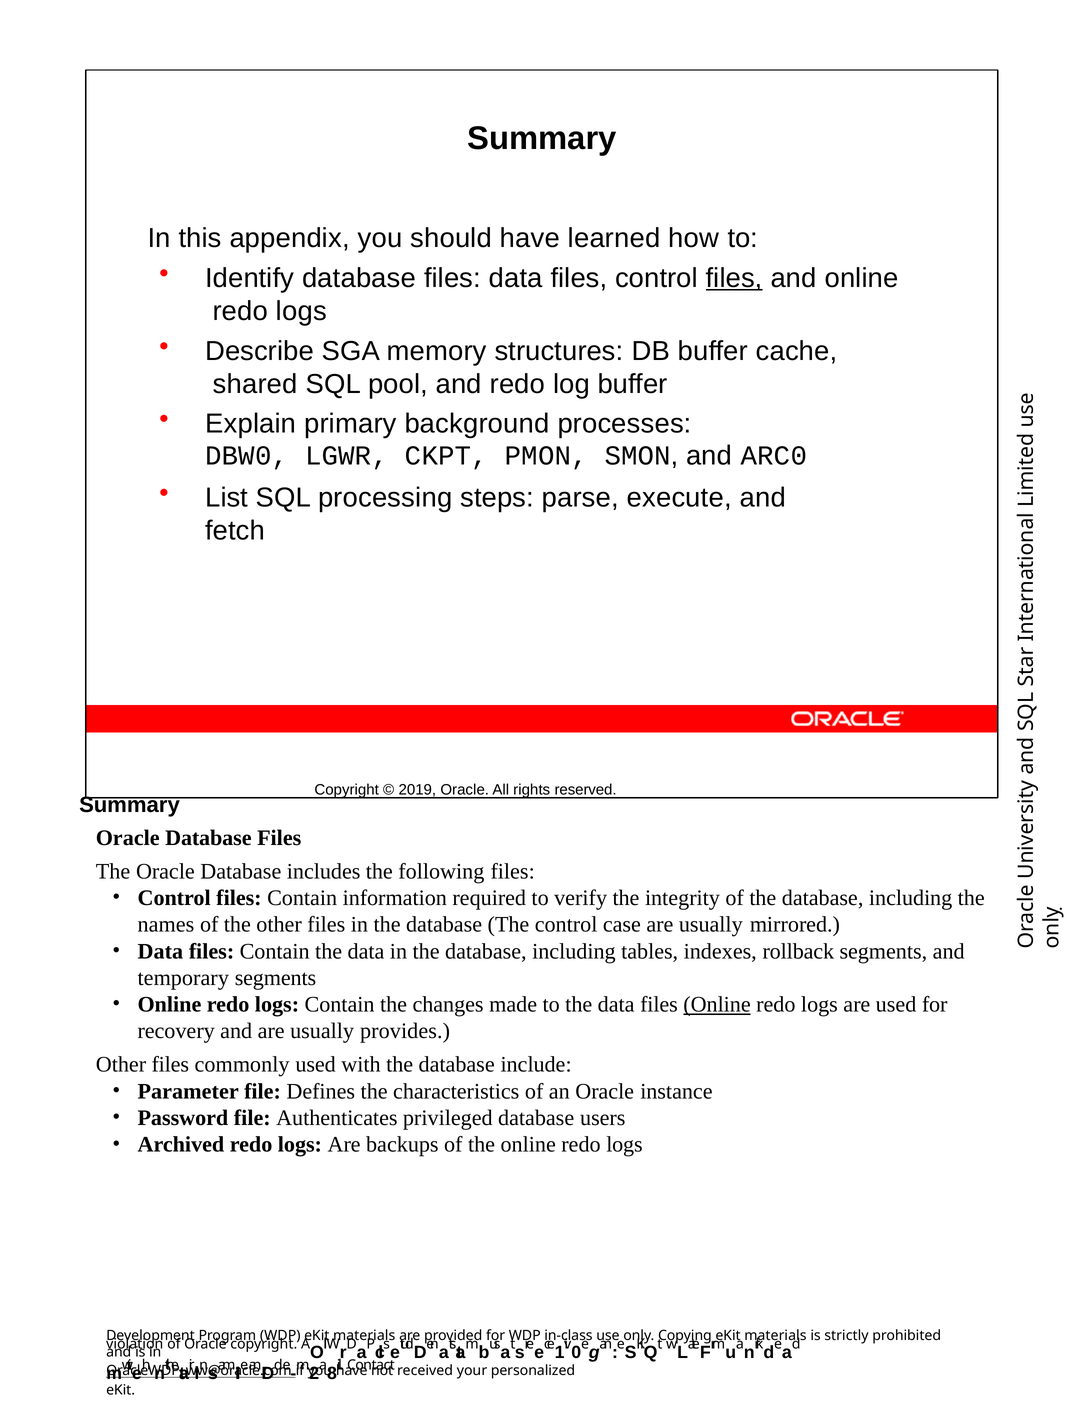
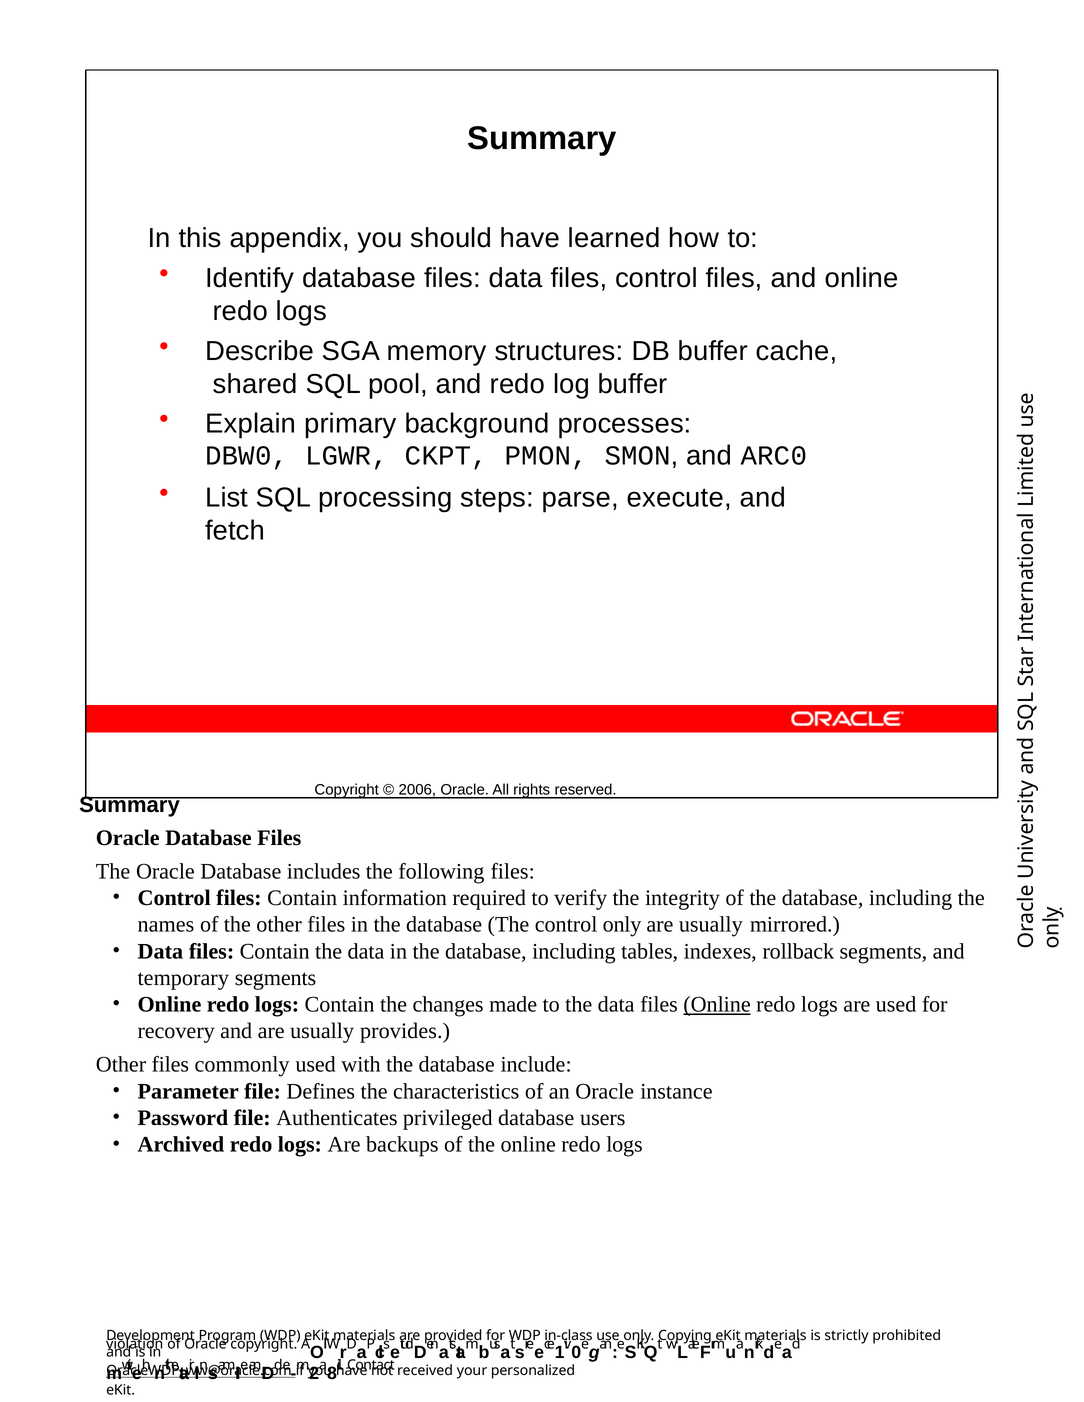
files underline: present -> none (734, 278)
2019: 2019 -> 2006 (417, 790)
control case: case -> only (622, 925)
